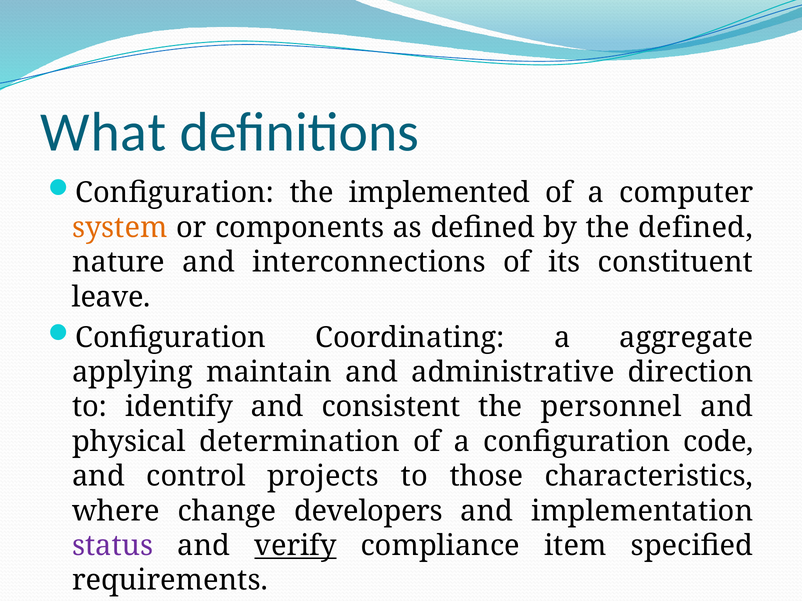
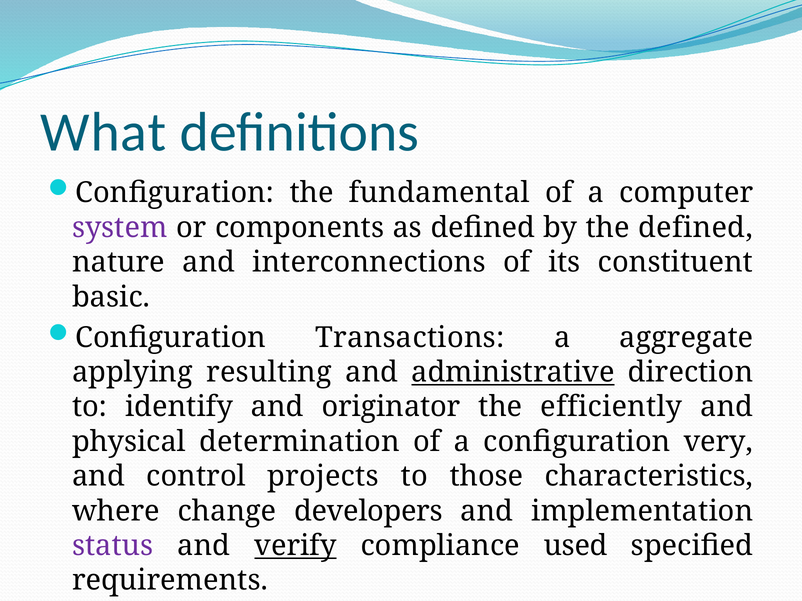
implemented: implemented -> fundamental (439, 193)
system colour: orange -> purple (120, 228)
leave: leave -> basic (111, 297)
Coordinating: Coordinating -> Transactions (410, 338)
maintain: maintain -> resulting (269, 373)
administrative underline: none -> present (513, 373)
consistent: consistent -> originator (391, 407)
personnel: personnel -> efficiently (611, 407)
code: code -> very (718, 442)
item: item -> used (576, 546)
